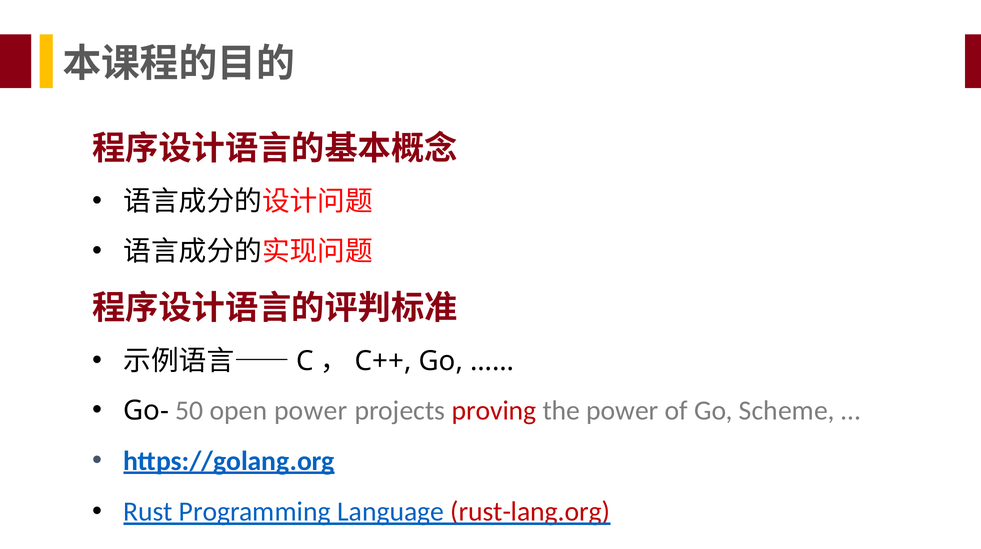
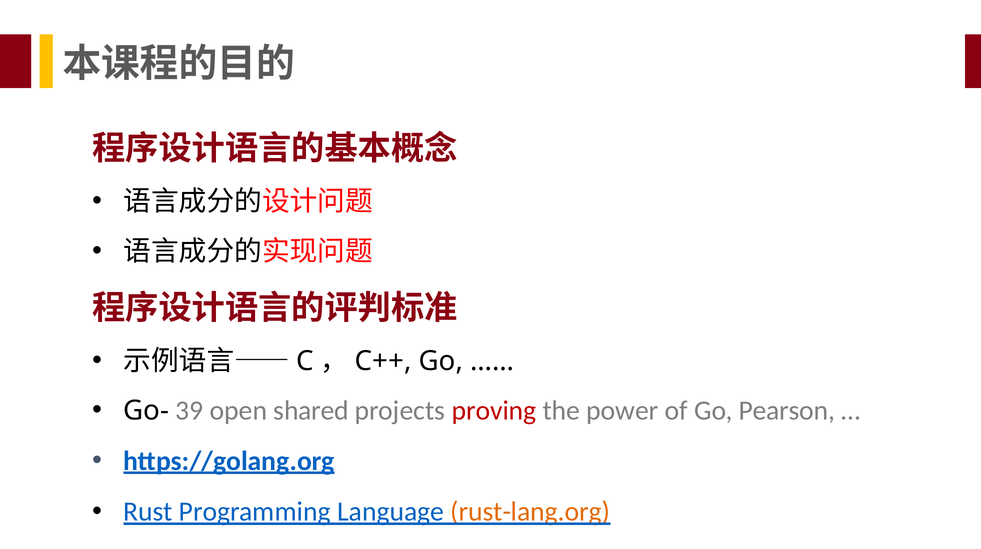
50: 50 -> 39 (189, 411)
open power: power -> shared (311, 411)
Scheme: Scheme -> Pearson (787, 411)
rust-lang.org colour: red -> orange (530, 512)
